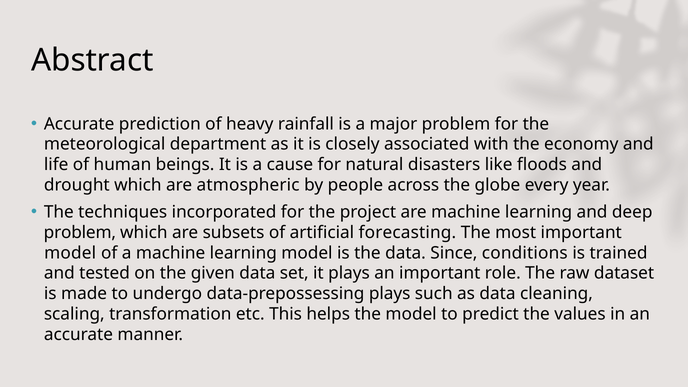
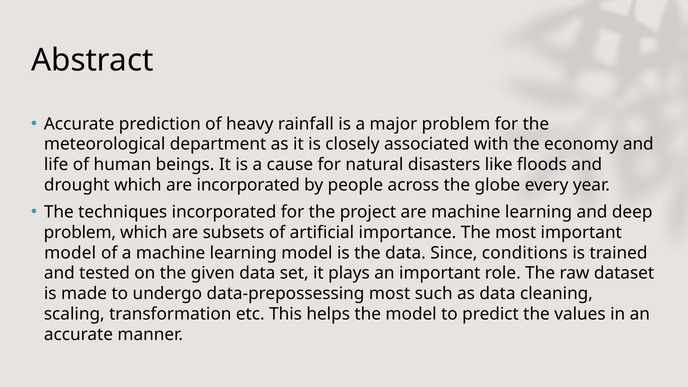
are atmospheric: atmospheric -> incorporated (248, 185)
forecasting: forecasting -> importance (407, 232)
data-prepossessing plays: plays -> most (390, 294)
